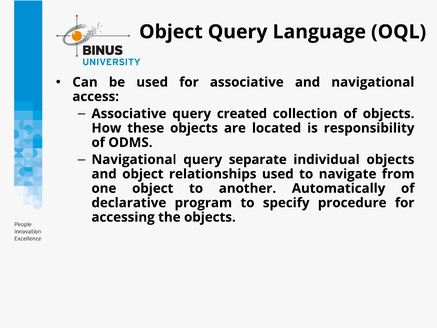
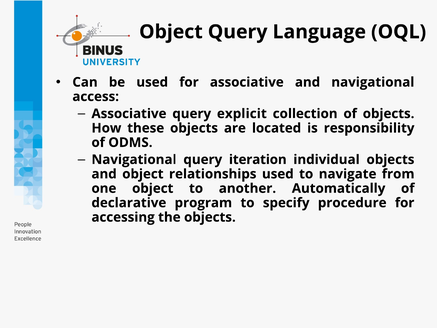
created: created -> explicit (242, 114)
separate: separate -> iteration (258, 159)
